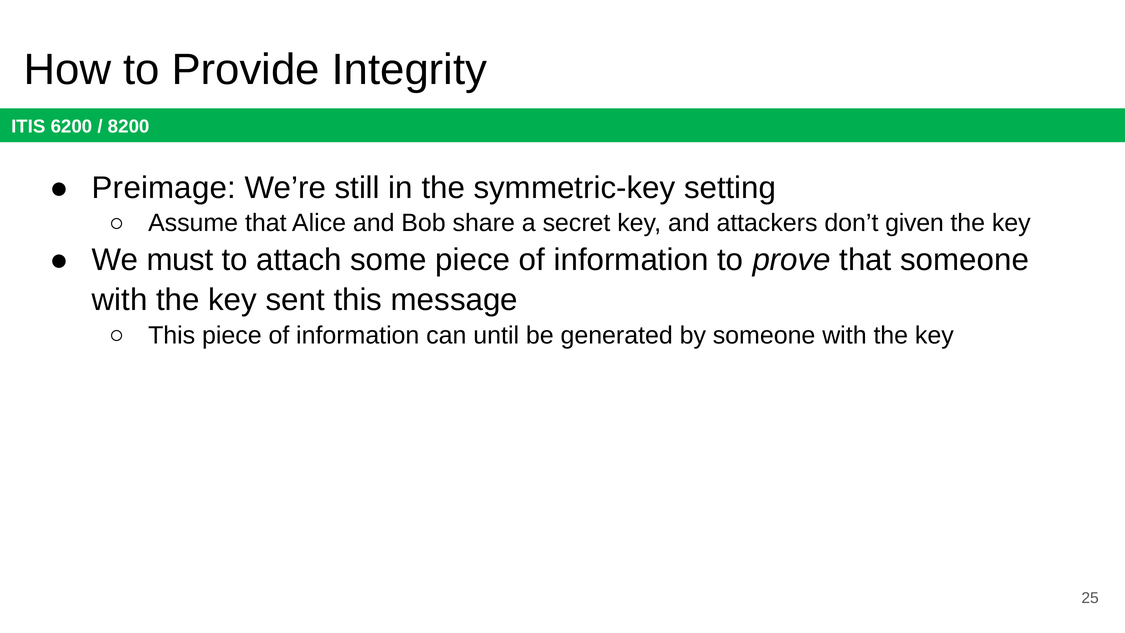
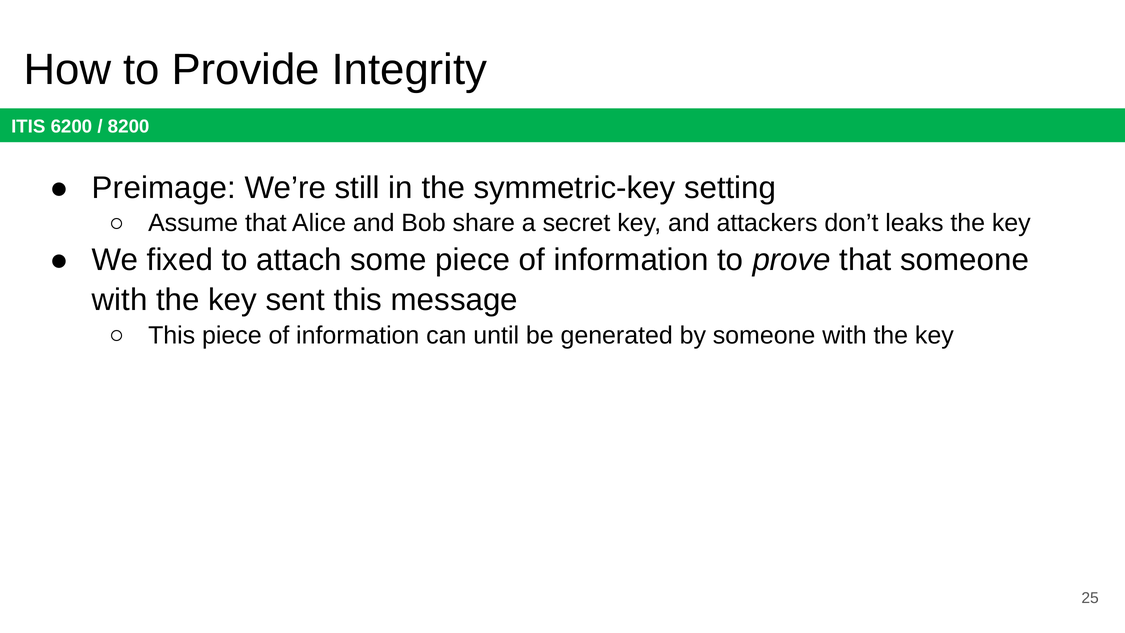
given: given -> leaks (914, 223)
must: must -> fixed (180, 260)
